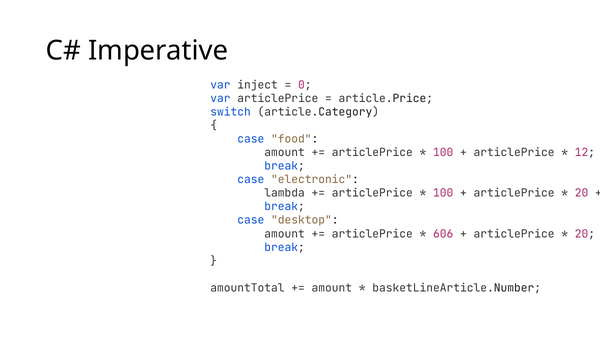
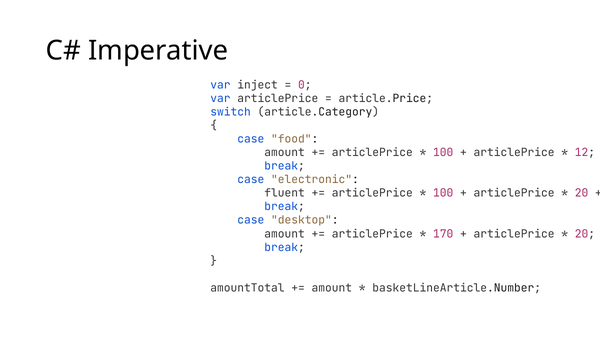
lambda: lambda -> fluent (285, 193)
606: 606 -> 170 (443, 233)
